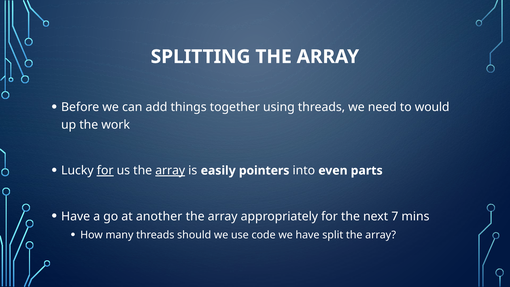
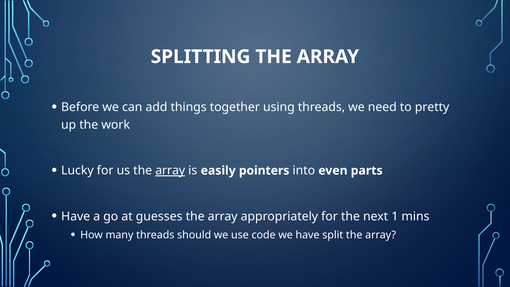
would: would -> pretty (432, 107)
for underline: present -> none (105, 170)
another: another -> guesses (159, 216)
7: 7 -> 1 (395, 216)
